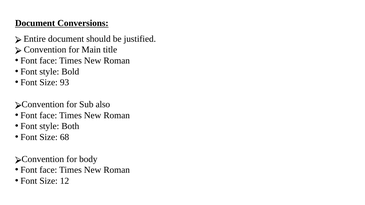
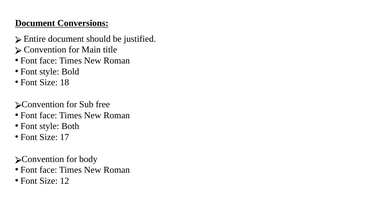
93: 93 -> 18 (65, 83)
also: also -> free (103, 105)
68: 68 -> 17 (65, 137)
